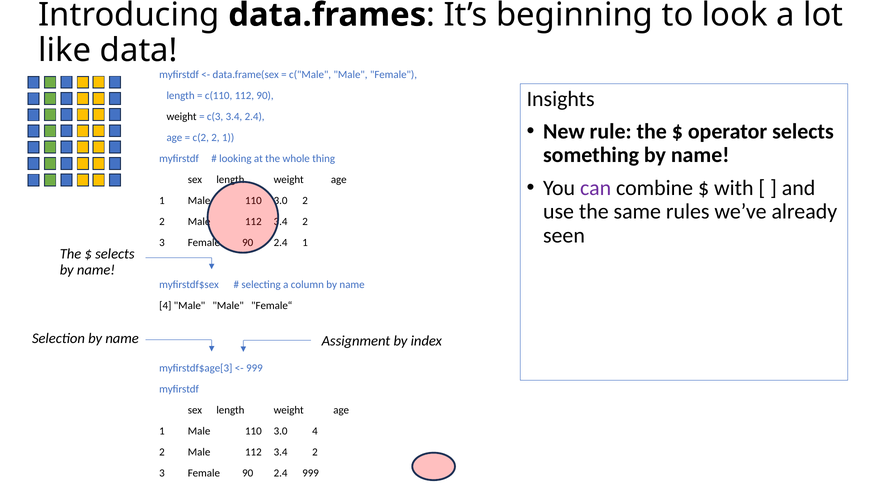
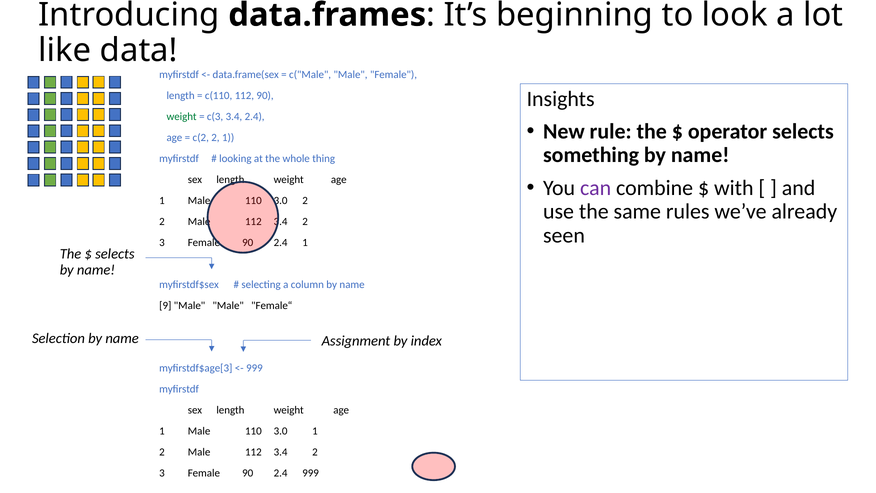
weight colour: black -> green (182, 117)
4: 4 -> 9 (165, 305)
3.0 4: 4 -> 1 (315, 431)
